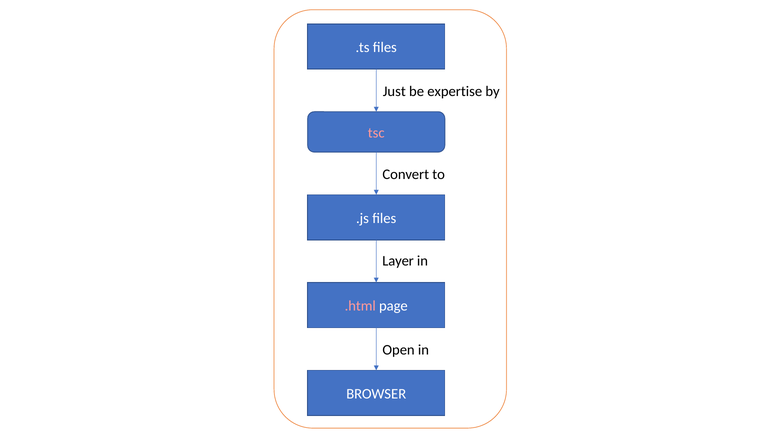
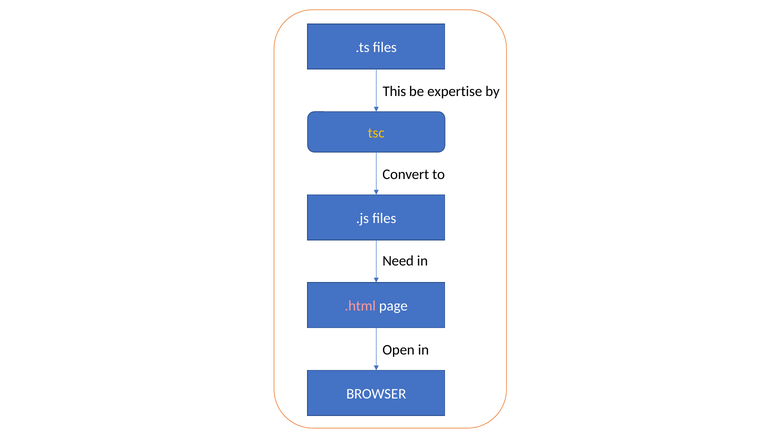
Just: Just -> This (394, 91)
tsc colour: pink -> yellow (376, 133)
Layer: Layer -> Need (398, 261)
